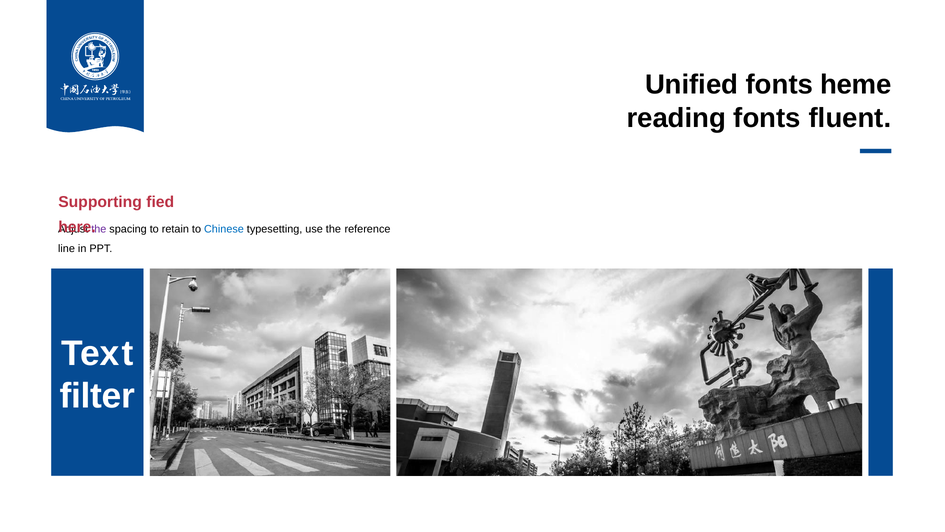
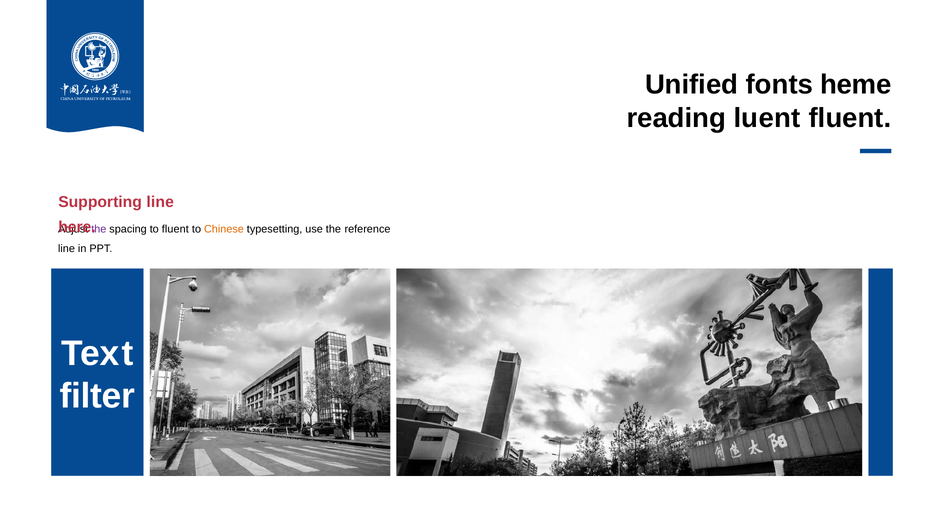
reading fonts: fonts -> luent (767, 118)
Supporting fied: fied -> line (160, 202)
to retain: retain -> fluent (175, 229)
Chinese colour: blue -> orange (224, 229)
